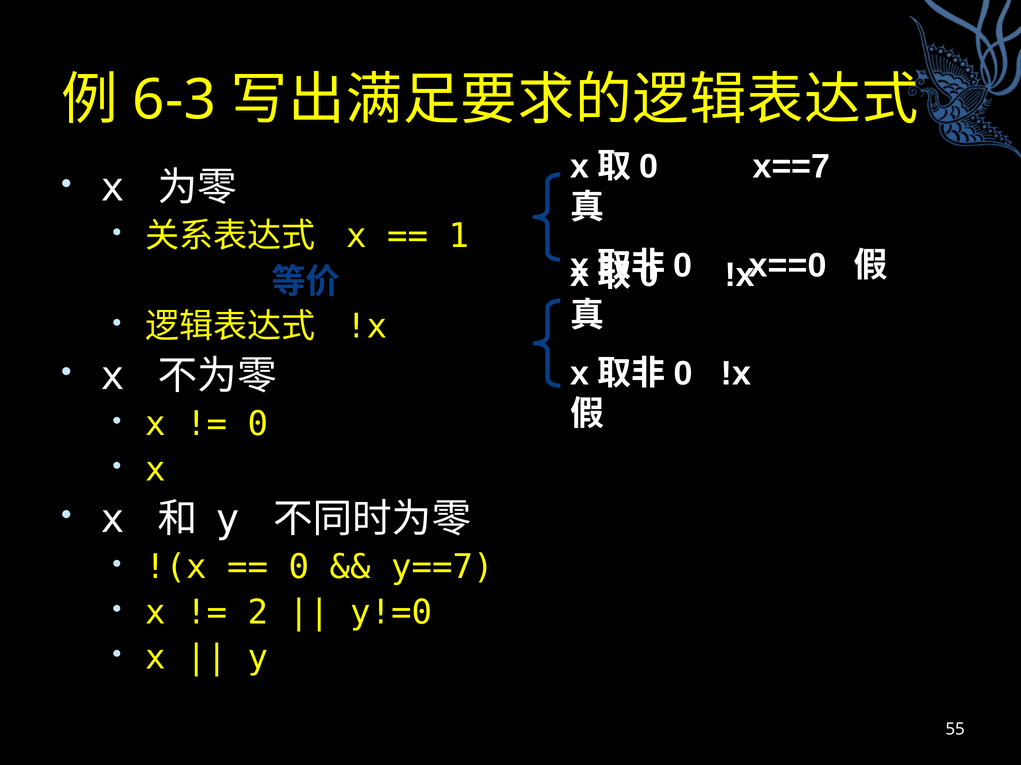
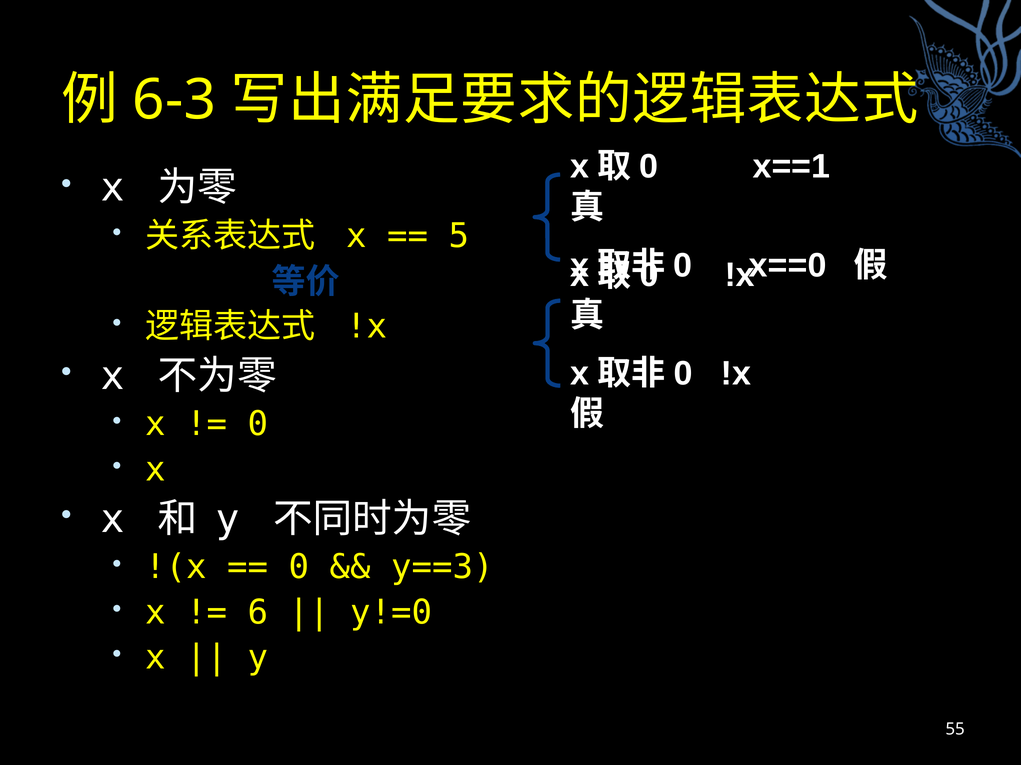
x==7: x==7 -> x==1 (791, 167)
1: 1 -> 5 (459, 236)
y==7: y==7 -> y==3 (442, 568)
2: 2 -> 6 (258, 613)
